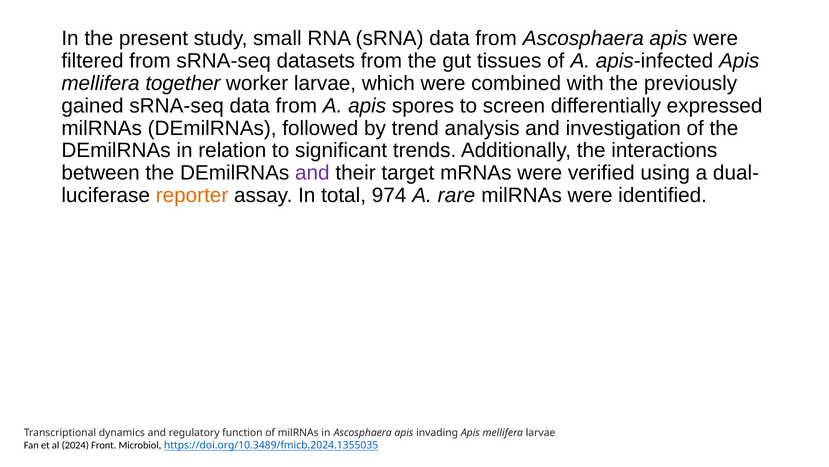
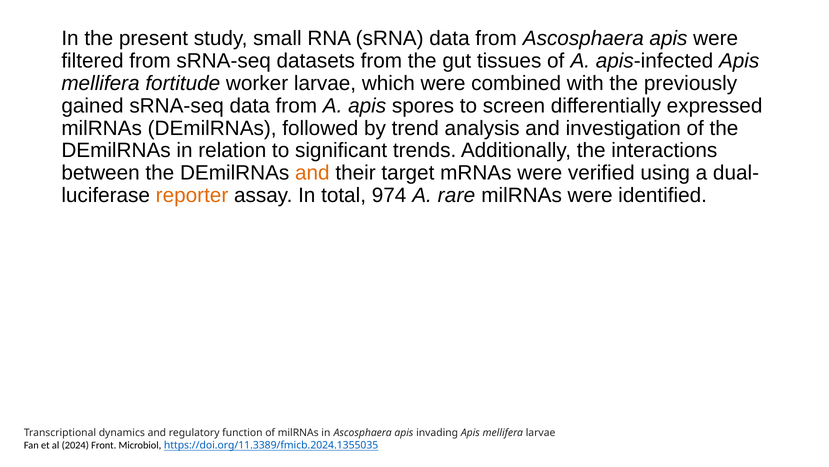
together: together -> fortitude (183, 83)
and colour: purple -> orange (312, 173)
https://doi.org/10.3489/fmicb.2024.1355035: https://doi.org/10.3489/fmicb.2024.1355035 -> https://doi.org/11.3389/fmicb.2024.1355035 (271, 445)
